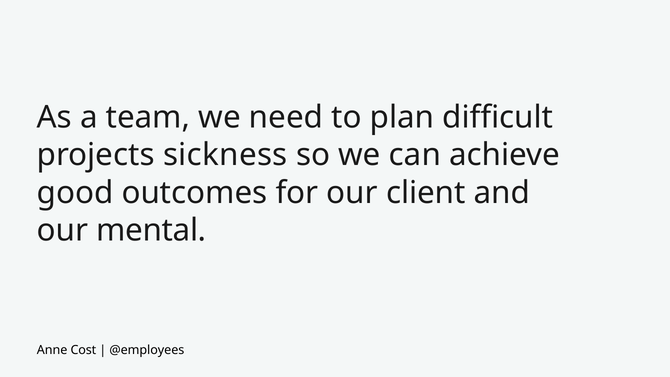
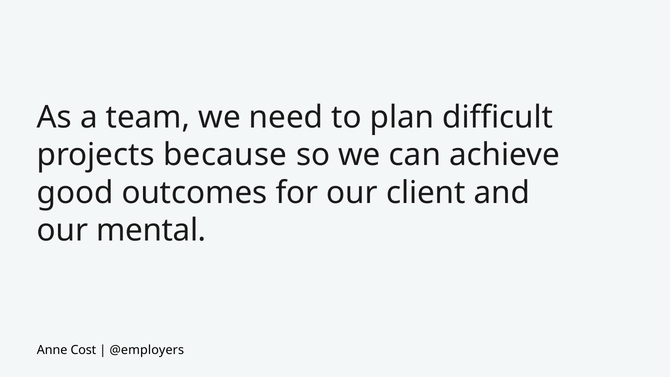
sickness: sickness -> because (225, 155)
@employees: @employees -> @employers (147, 350)
